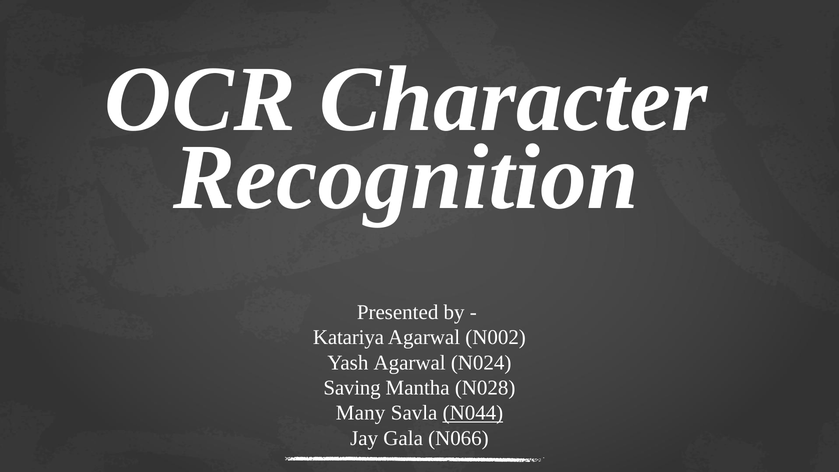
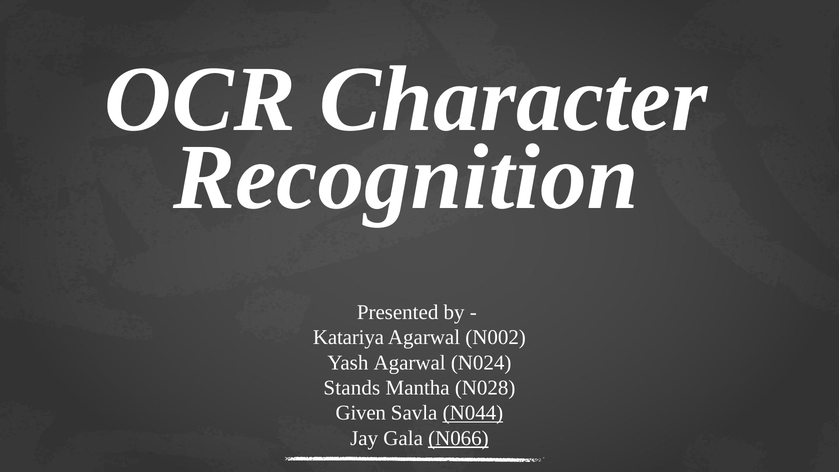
Saving: Saving -> Stands (352, 388)
Many: Many -> Given (361, 413)
N066 underline: none -> present (458, 438)
